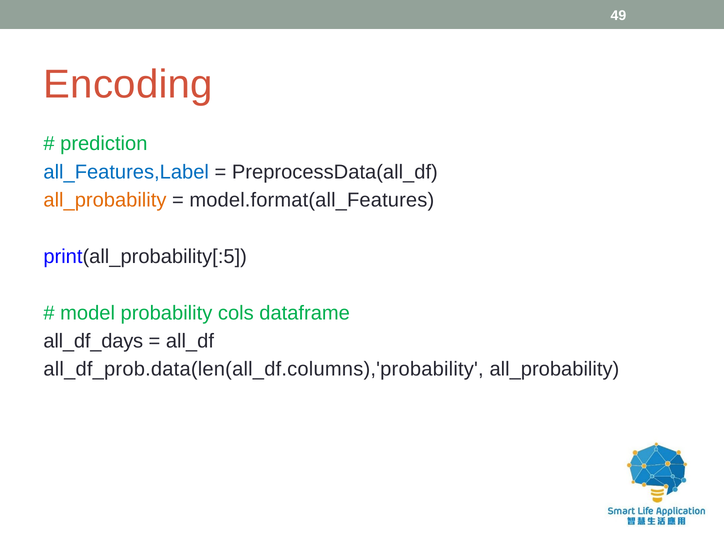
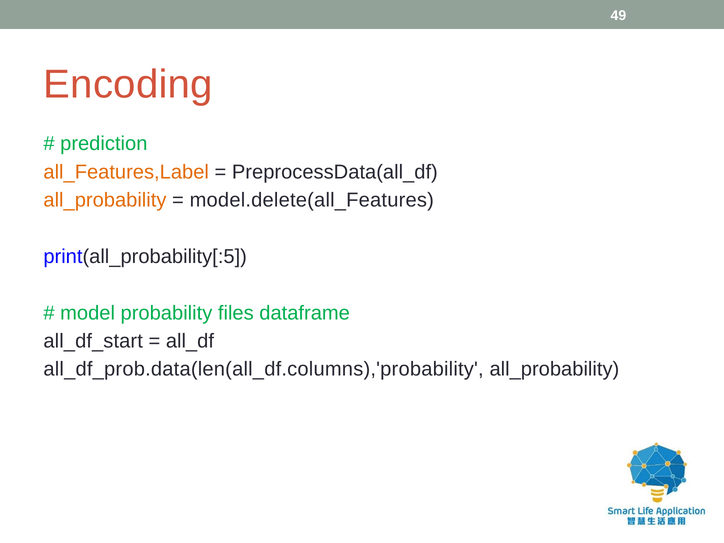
all_Features,Label colour: blue -> orange (126, 172)
model.format(all_Features: model.format(all_Features -> model.delete(all_Features (312, 200)
cols: cols -> files (236, 313)
all_df_days: all_df_days -> all_df_start (93, 341)
